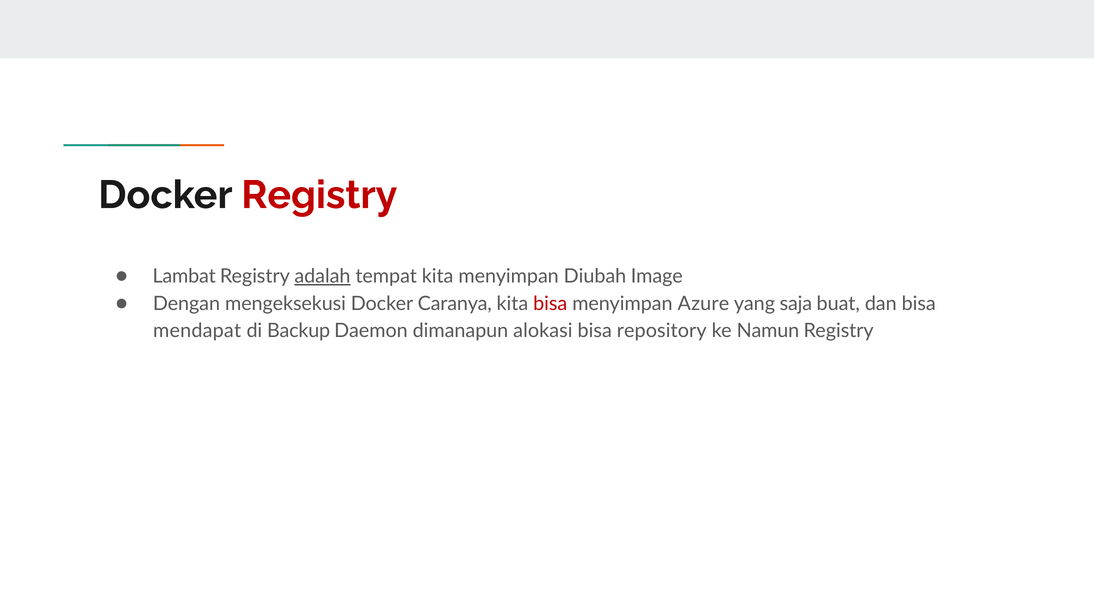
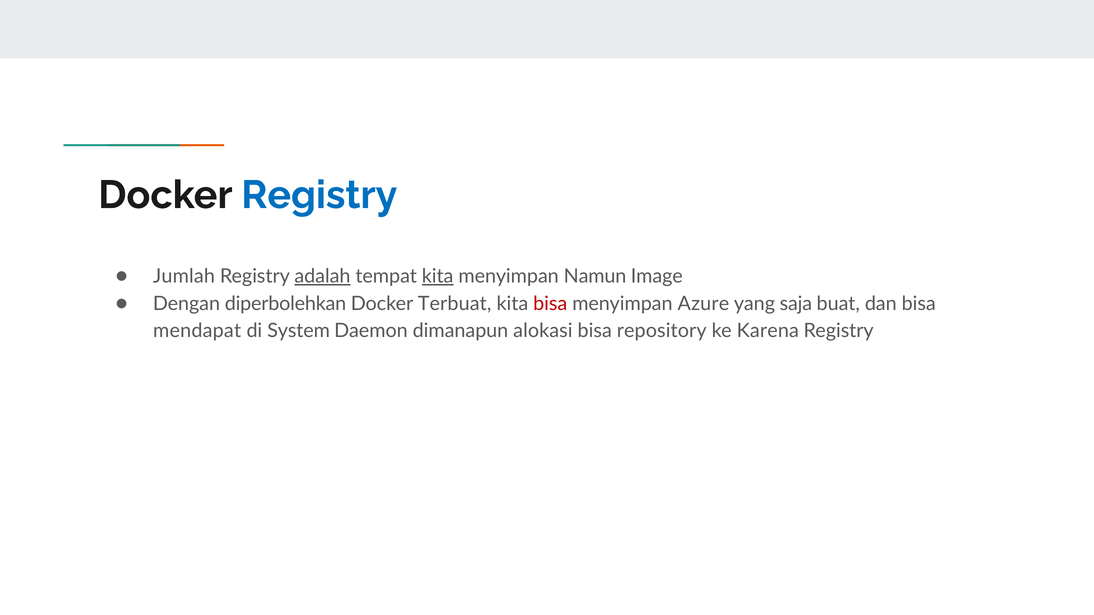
Registry colour: red -> blue (319, 195)
Lambat: Lambat -> Jumlah (184, 276)
kita underline: none -> present (438, 276)
Diubah: Diubah -> Namun (595, 276)
mengeksekusi: mengeksekusi -> diperbolehkan (286, 304)
Caranya: Caranya -> Terbuat (455, 304)
Backup: Backup -> System (299, 331)
Namun: Namun -> Karena (768, 331)
